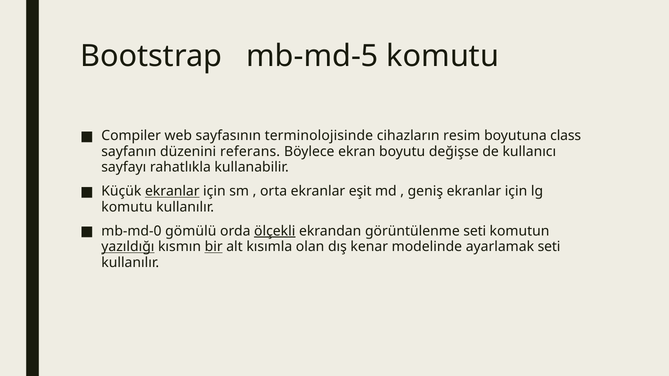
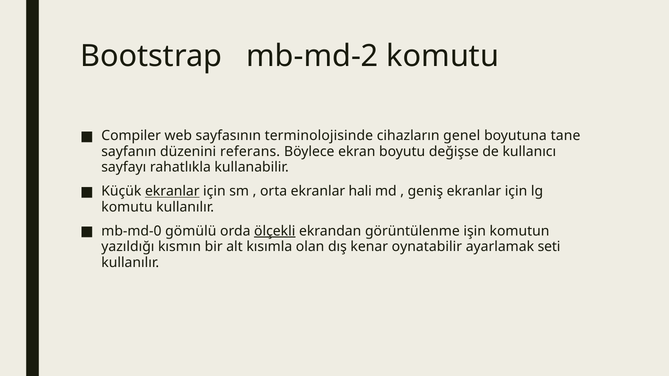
mb-md-5: mb-md-5 -> mb-md-2 (312, 56)
resim: resim -> genel (462, 136)
class: class -> tane (566, 136)
eşit: eşit -> hali (360, 191)
görüntülenme seti: seti -> işin (475, 231)
yazıldığı underline: present -> none (128, 247)
bir underline: present -> none (214, 247)
modelinde: modelinde -> oynatabilir (427, 247)
